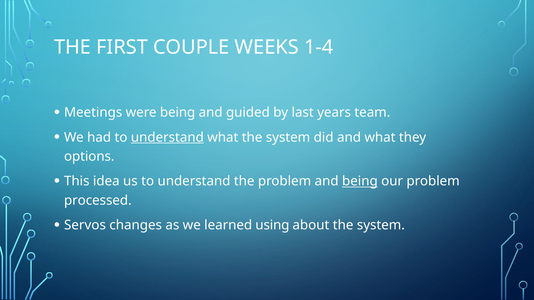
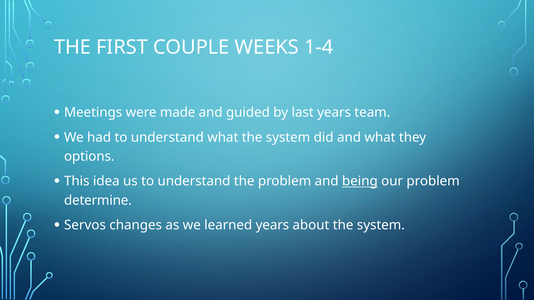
were being: being -> made (178, 113)
understand underline: present -> none (167, 137)
processed: processed -> determine (98, 201)
learned using: using -> years (272, 225)
